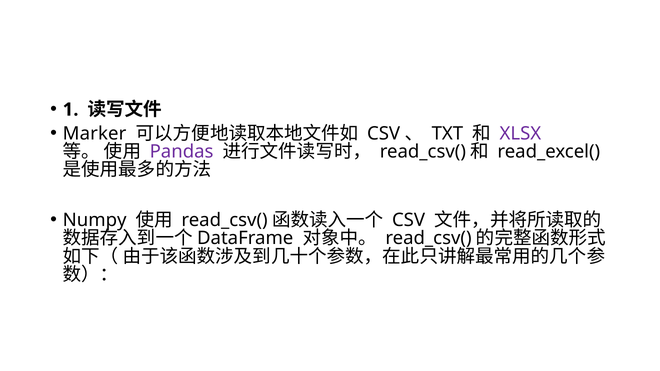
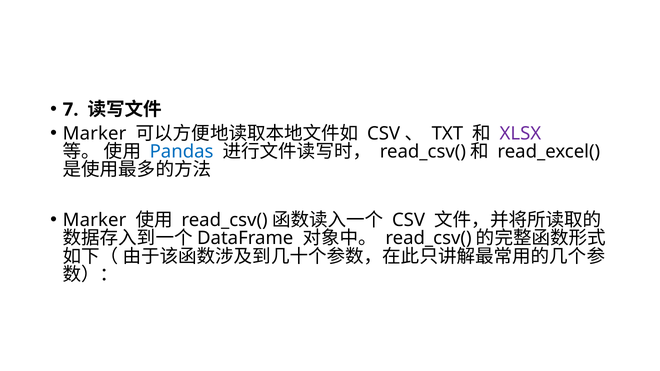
1: 1 -> 7 (71, 110)
Pandas colour: purple -> blue (182, 152)
Numpy: Numpy -> Marker (95, 220)
